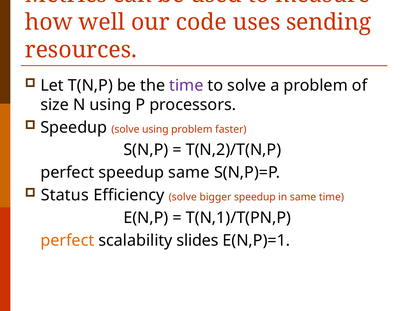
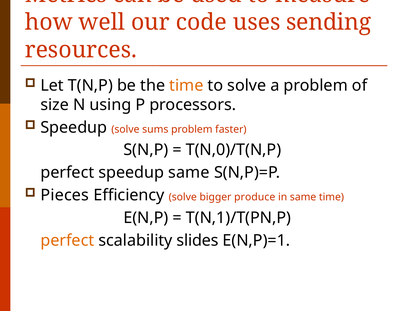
time colour: purple -> orange (186, 86)
solve using: using -> sums (155, 129)
T(N,2)/T(N,P: T(N,2)/T(N,P -> T(N,0)/T(N,P (234, 150)
Status: Status -> Pieces (65, 195)
bigger speedup: speedup -> produce (255, 197)
